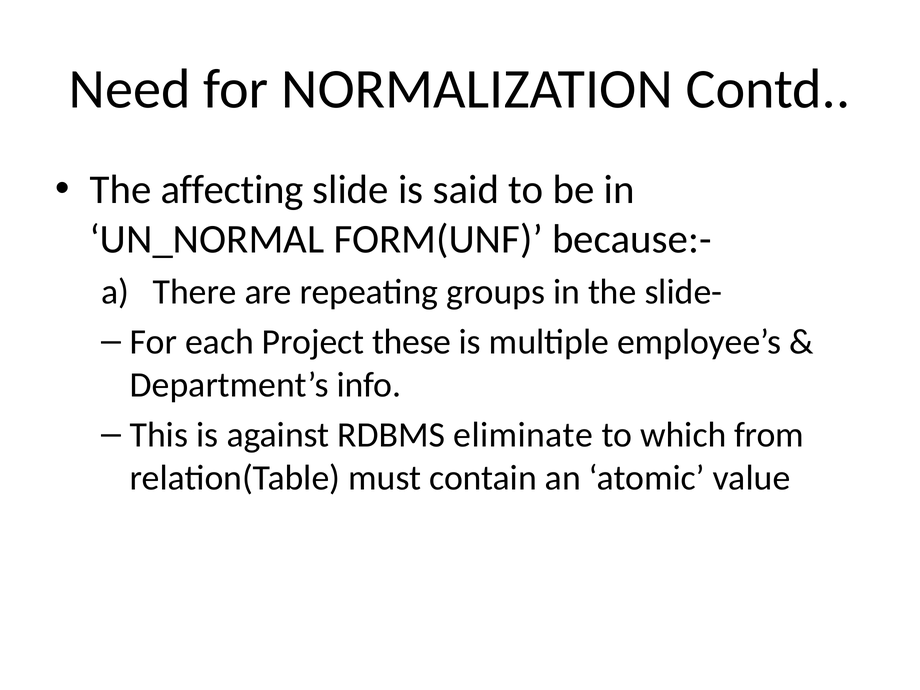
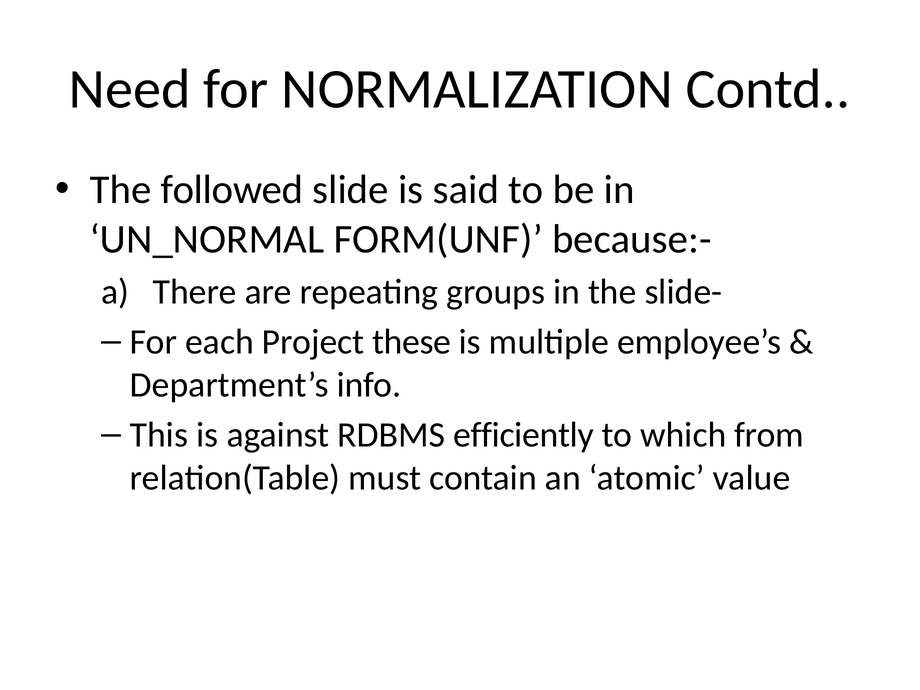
affecting: affecting -> followed (232, 190)
eliminate: eliminate -> efficiently (524, 435)
